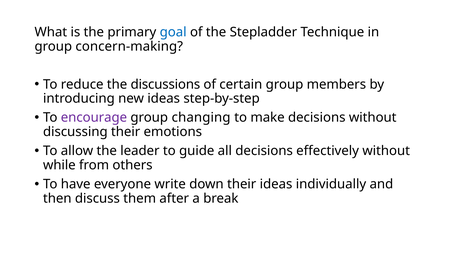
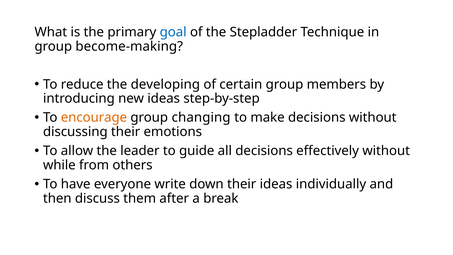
concern-making: concern-making -> become-making (129, 46)
discussions: discussions -> developing (165, 84)
encourage colour: purple -> orange (94, 118)
